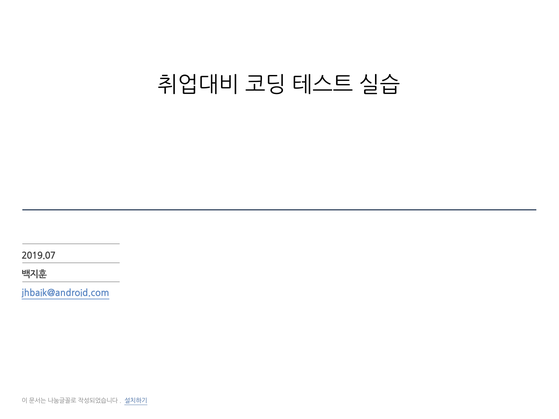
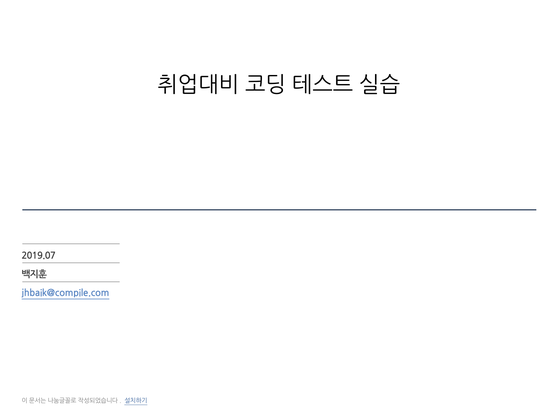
jhbaik@android.com: jhbaik@android.com -> jhbaik@compile.com (65, 293)
